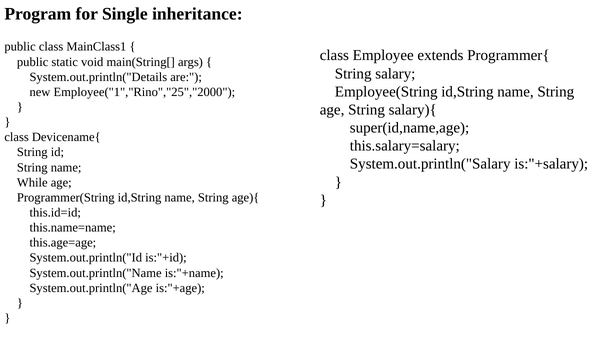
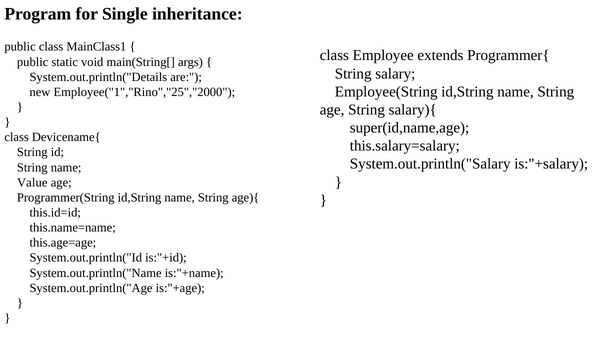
While: While -> Value (32, 182)
